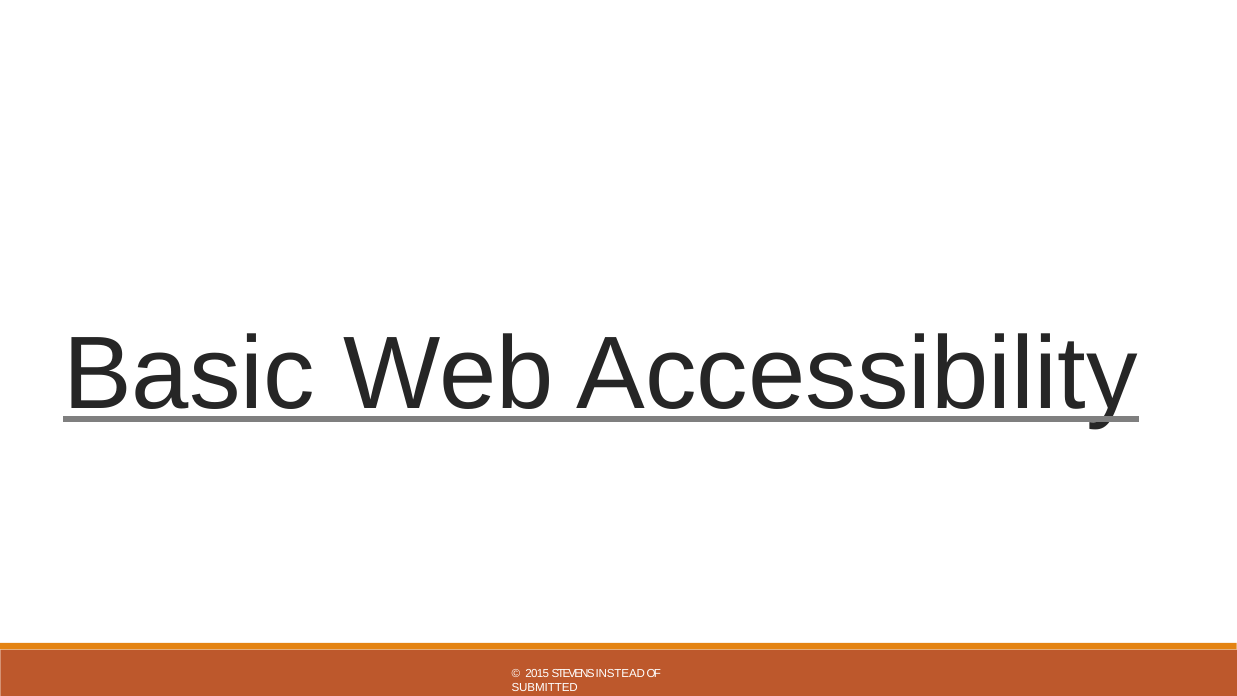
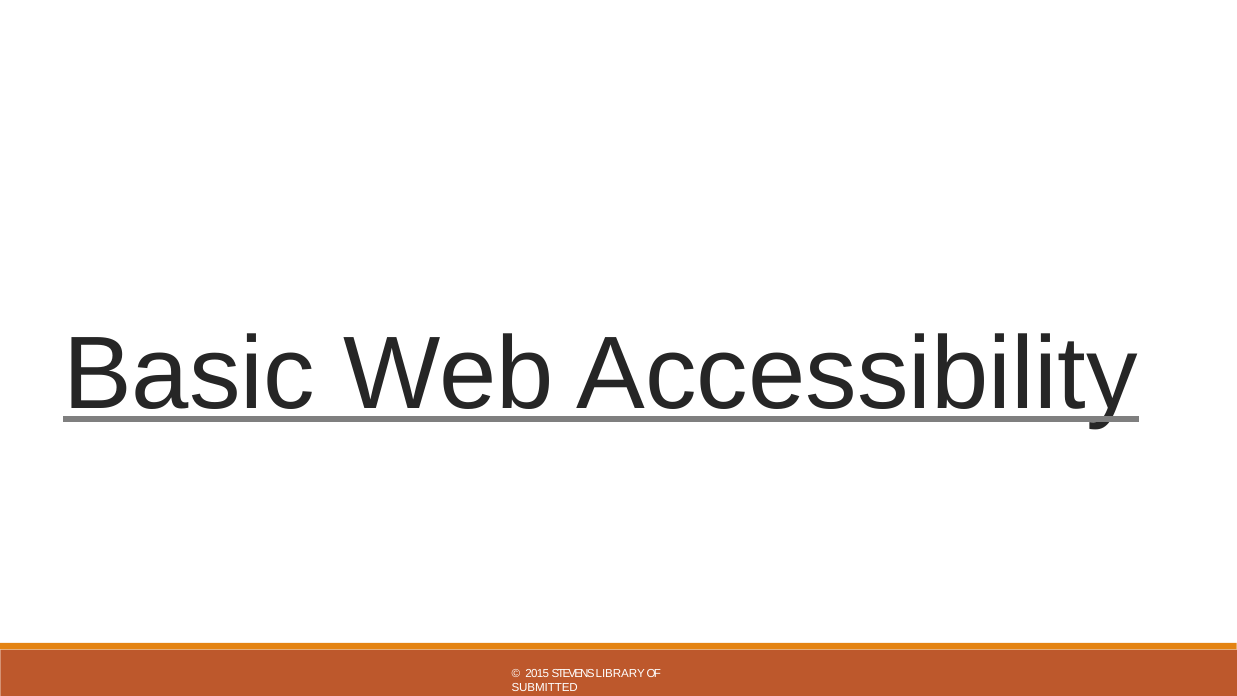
INSTEAD: INSTEAD -> LIBRARY (620, 674)
